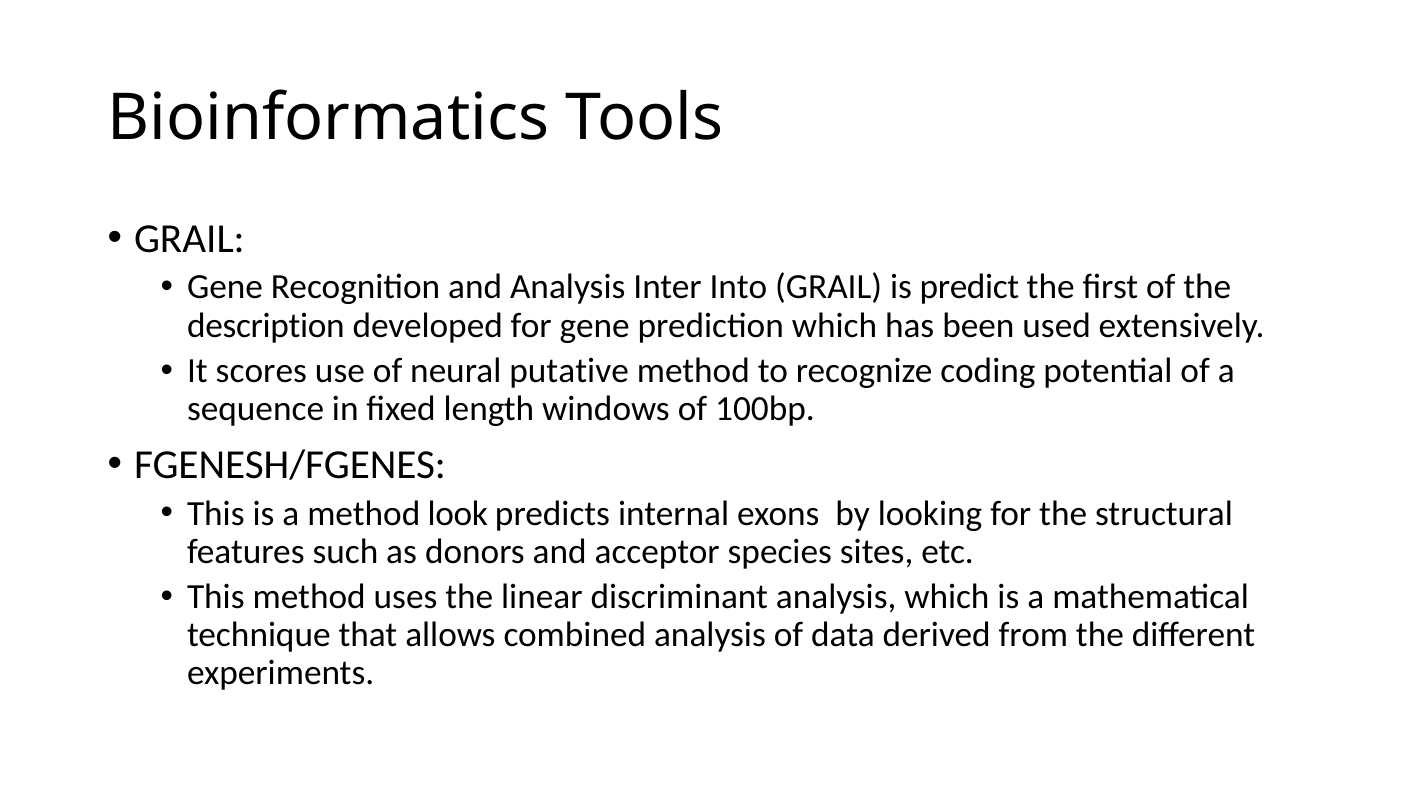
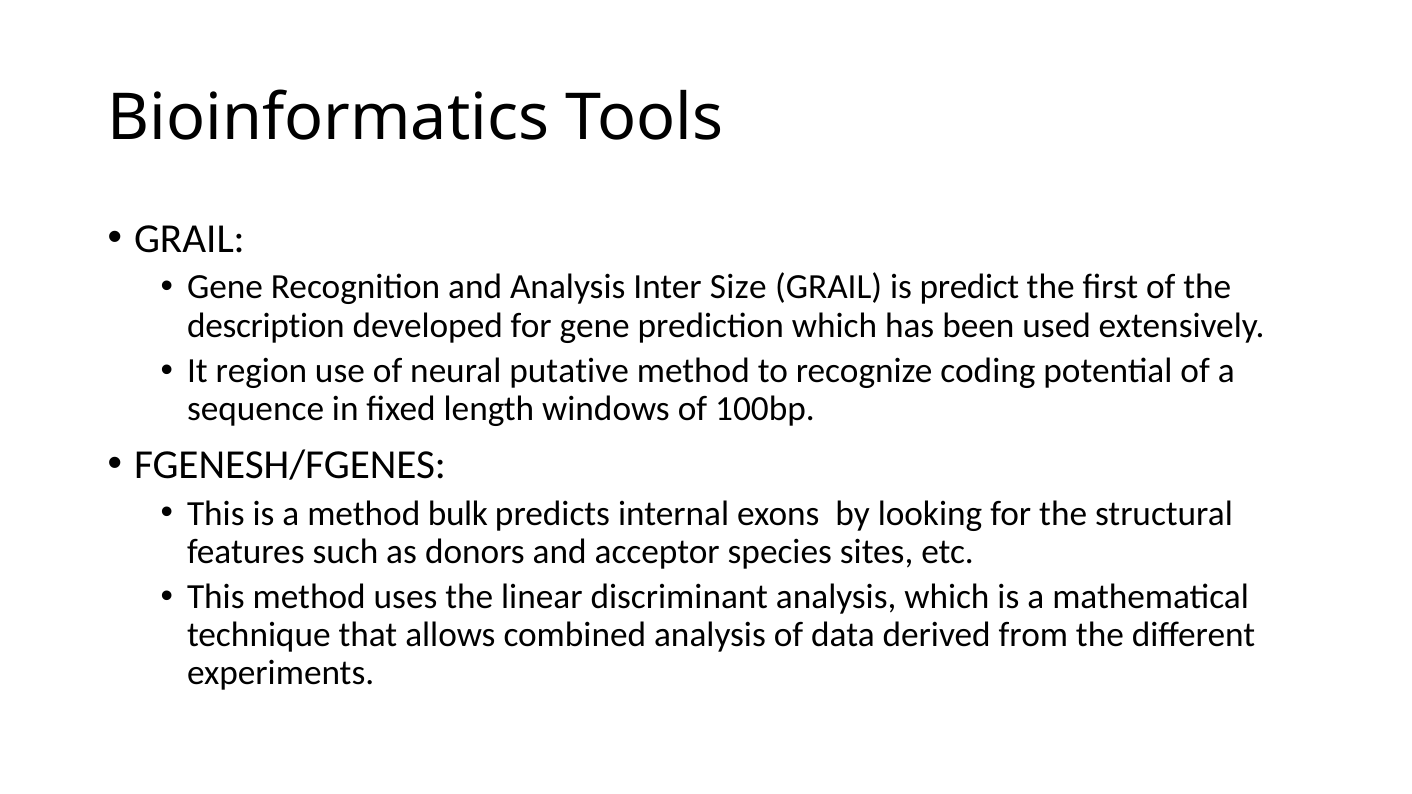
Into: Into -> Size (738, 287)
scores: scores -> region (261, 371)
look: look -> bulk (458, 514)
